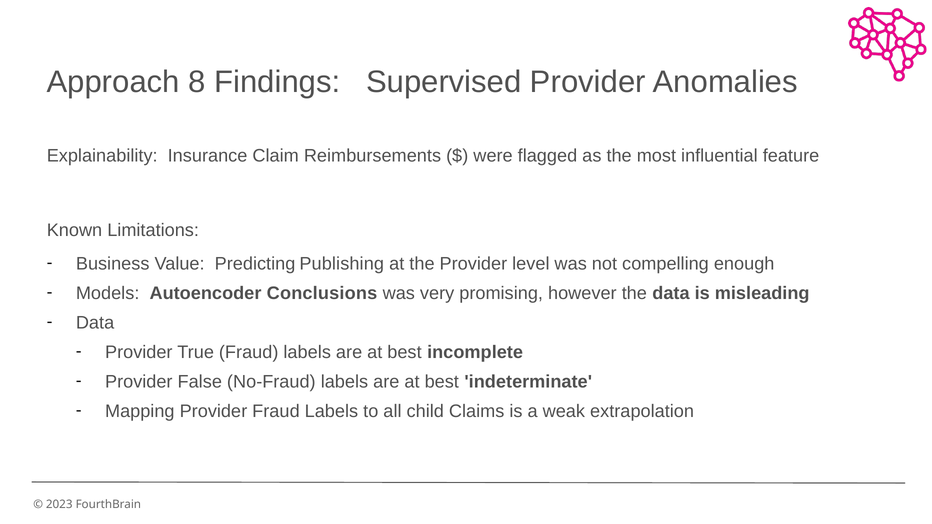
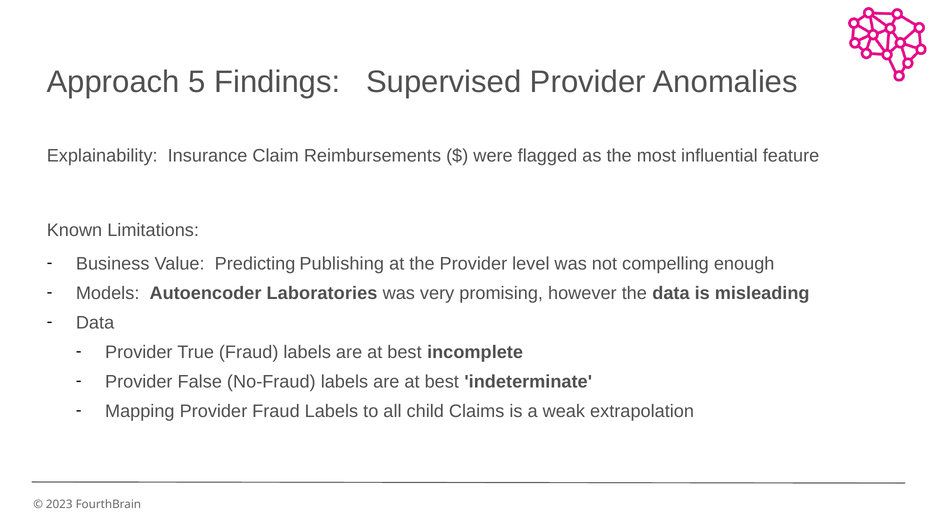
8: 8 -> 5 (197, 82)
Conclusions: Conclusions -> Laboratories (322, 293)
